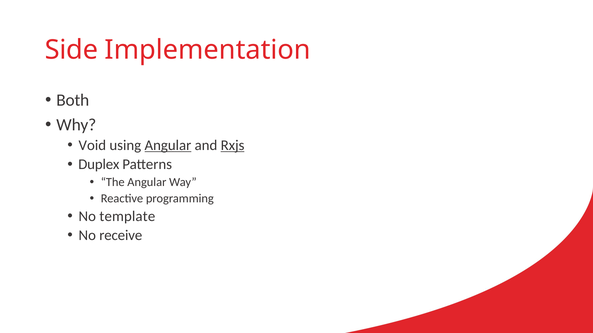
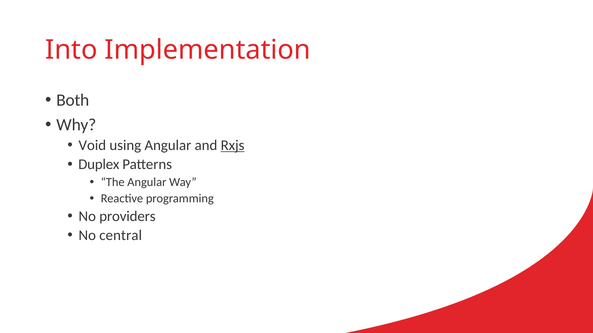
Side: Side -> Into (71, 50)
Angular underline: present -> none (168, 146)
template: template -> providers (127, 217)
receive: receive -> central (121, 236)
